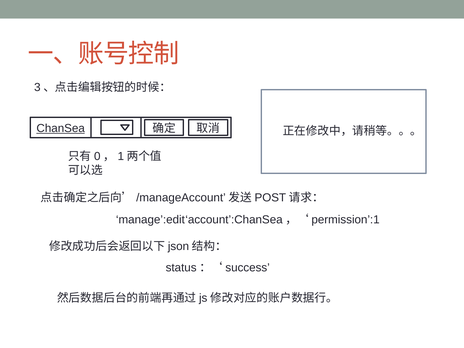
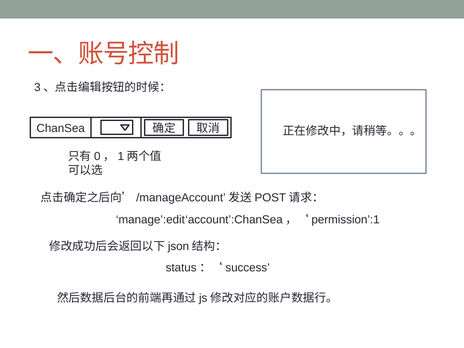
ChanSea underline: present -> none (61, 128)
